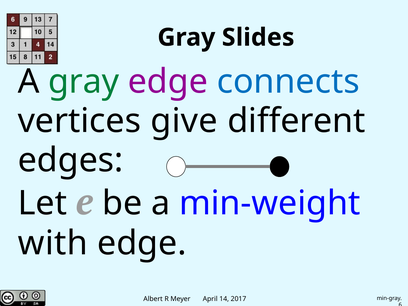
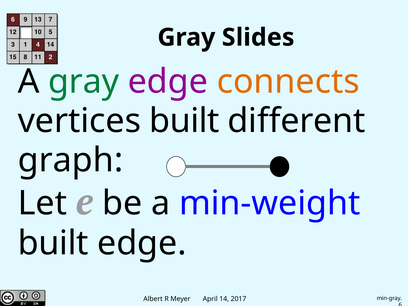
connects colour: blue -> orange (288, 82)
vertices give: give -> built (184, 121)
edges: edges -> graph (70, 160)
with: with -> built (53, 243)
